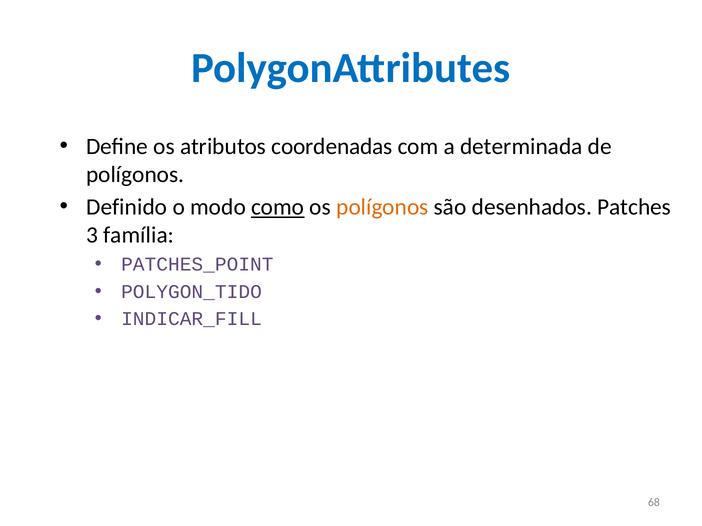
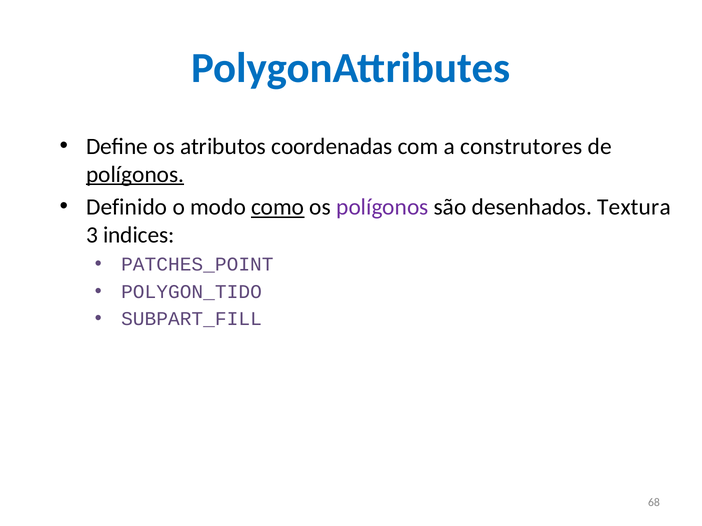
determinada: determinada -> construtores (521, 146)
polígonos underline: none -> present (135, 175)
polígonos colour: orange -> purple (382, 207)
Patches: Patches -> Textura (634, 207)
família: família -> indices (139, 235)
INDICAR_FILL: INDICAR_FILL -> SUBPART_FILL (191, 319)
